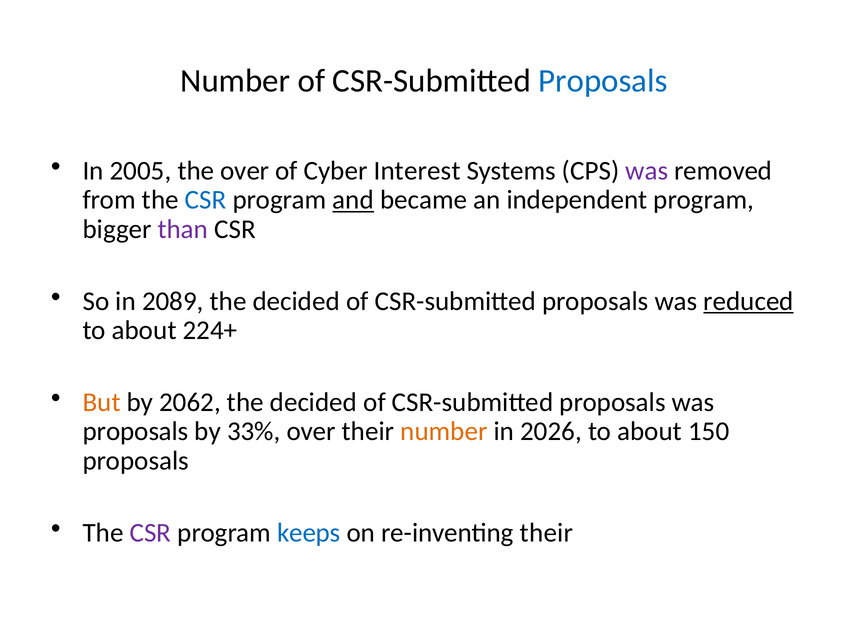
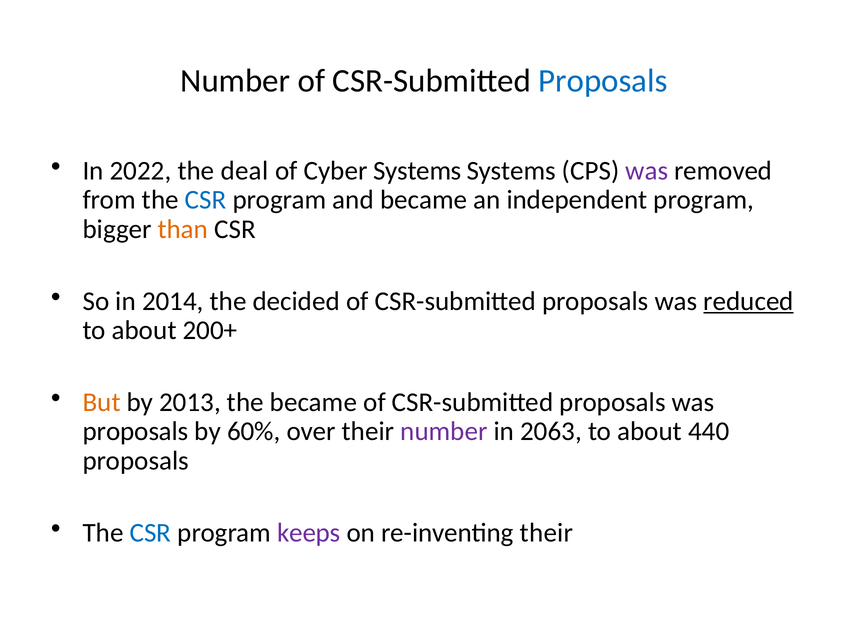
2005: 2005 -> 2022 (141, 171)
the over: over -> deal (245, 171)
Cyber Interest: Interest -> Systems (417, 171)
and underline: present -> none (353, 200)
than colour: purple -> orange (183, 229)
2089: 2089 -> 2014 (173, 301)
224+: 224+ -> 200+ (210, 330)
2062: 2062 -> 2013 (190, 402)
decided: decided -> became (313, 402)
33%: 33% -> 60% (254, 432)
number colour: orange -> purple (444, 432)
2026: 2026 -> 2063 (551, 432)
150: 150 -> 440 (709, 432)
CSR colour: purple -> blue (150, 533)
keeps colour: blue -> purple (309, 533)
